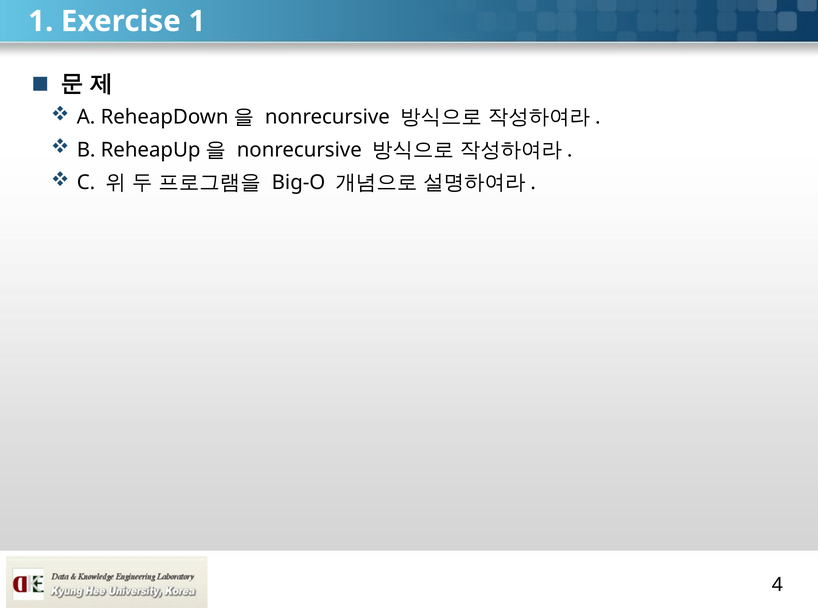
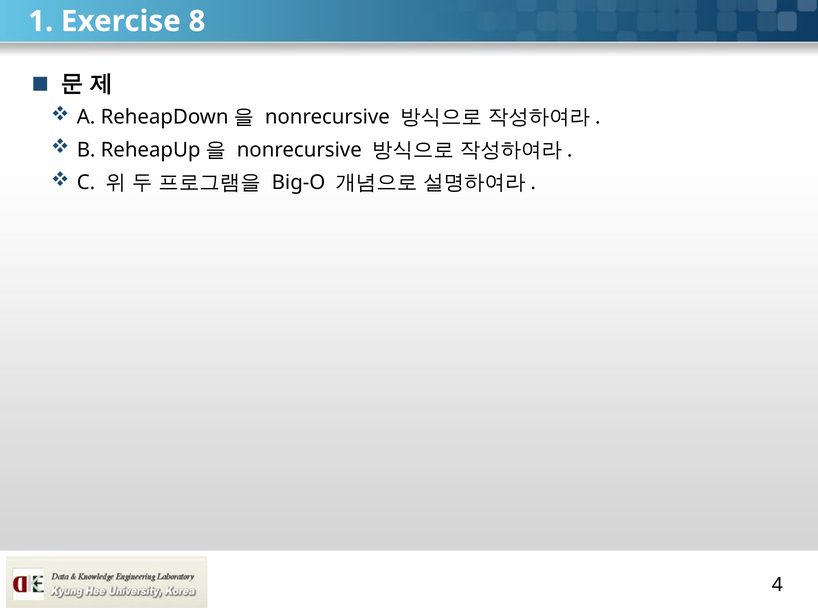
Exercise 1: 1 -> 8 (197, 21)
